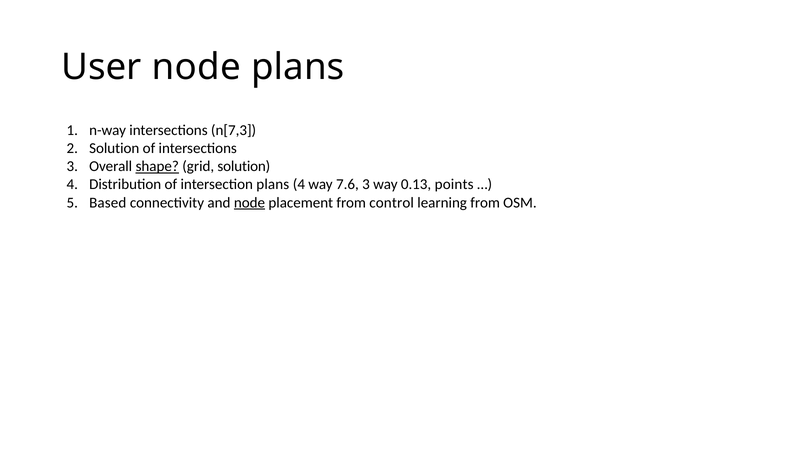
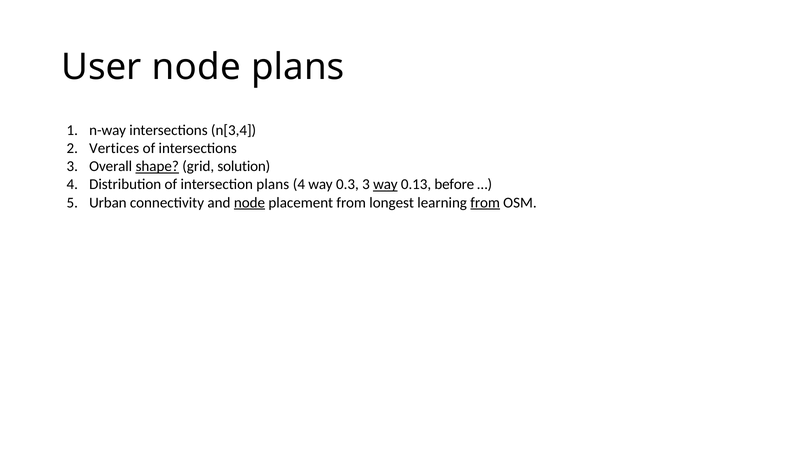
n[7,3: n[7,3 -> n[3,4 (234, 130)
Solution: Solution -> Vertices (114, 148)
7.6: 7.6 -> 0.3 (347, 185)
way underline: none -> present (385, 185)
points: points -> before (454, 185)
Based: Based -> Urban (108, 203)
control: control -> longest (392, 203)
from underline: none -> present (485, 203)
